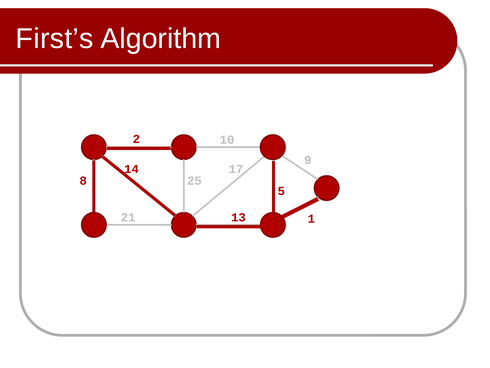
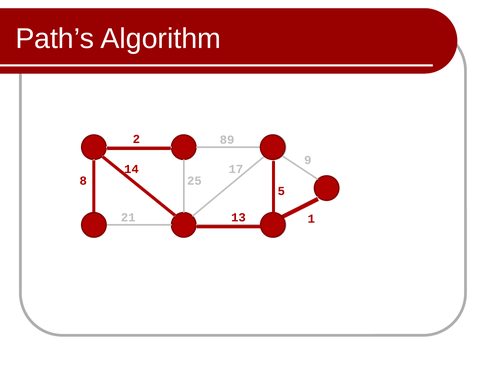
First’s: First’s -> Path’s (55, 39)
10: 10 -> 89 (227, 140)
